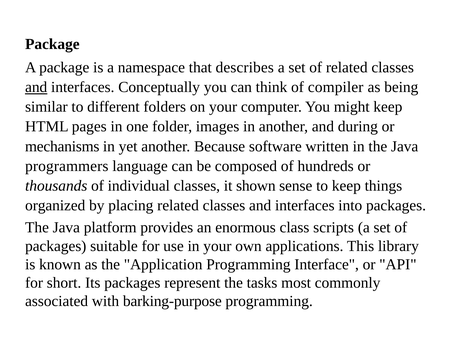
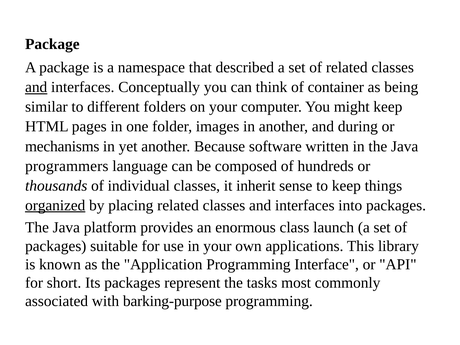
describes: describes -> described (245, 68)
compiler: compiler -> container (336, 87)
shown: shown -> inherit (256, 186)
organized underline: none -> present (55, 205)
scripts: scripts -> launch (334, 228)
